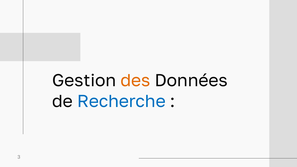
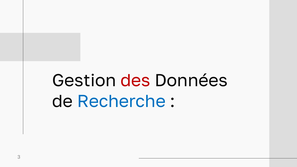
des colour: orange -> red (135, 81)
